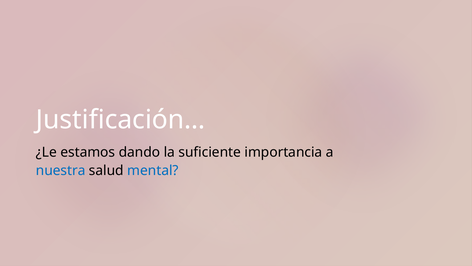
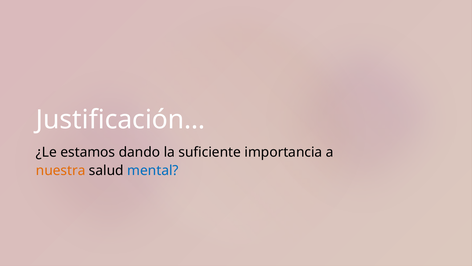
nuestra colour: blue -> orange (61, 170)
